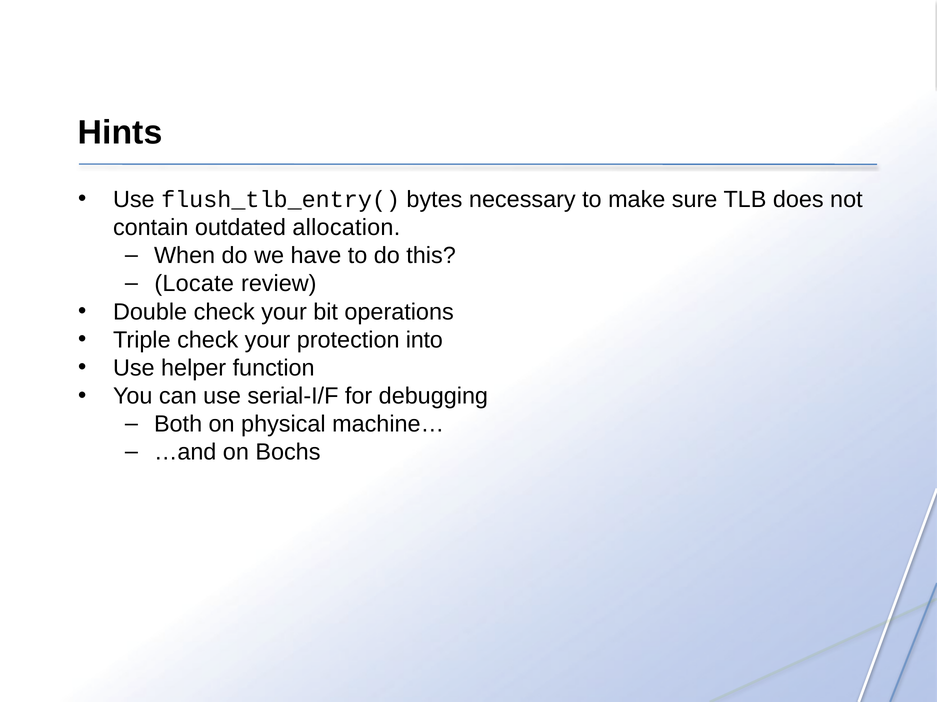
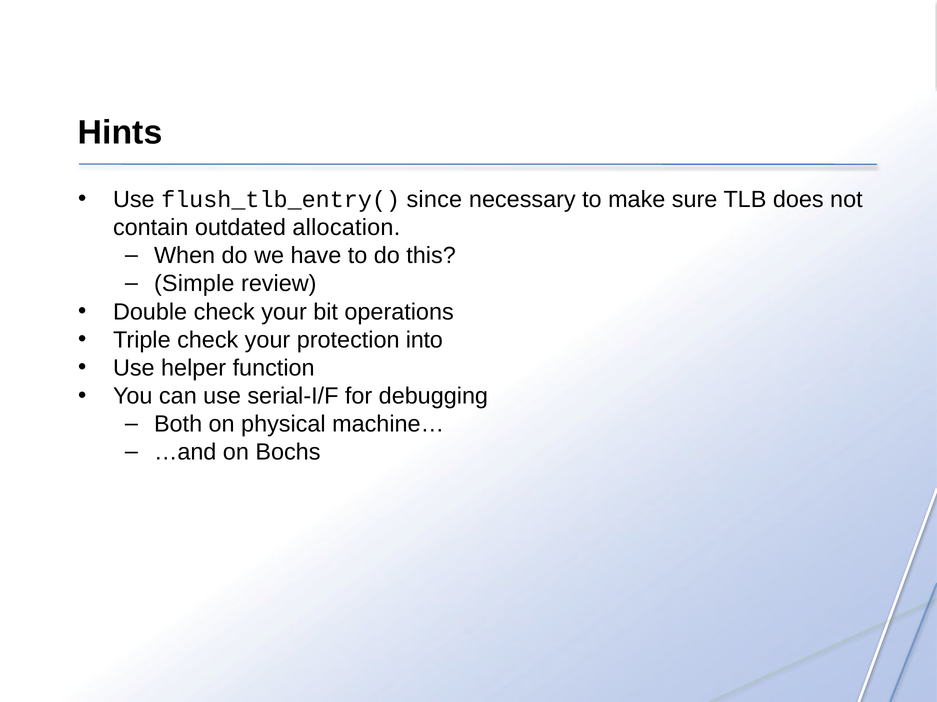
bytes: bytes -> since (434, 200)
Locate: Locate -> Simple (194, 284)
